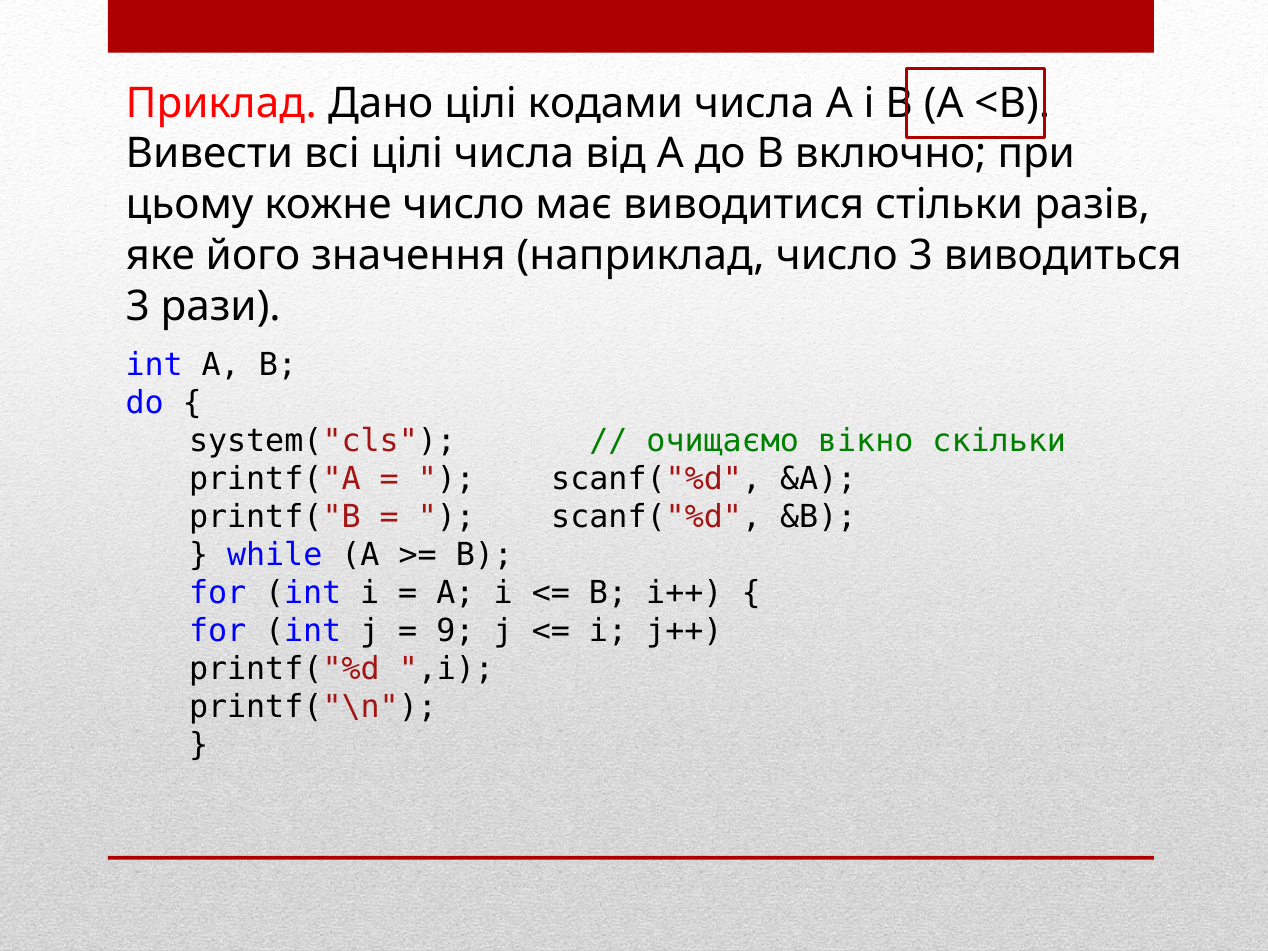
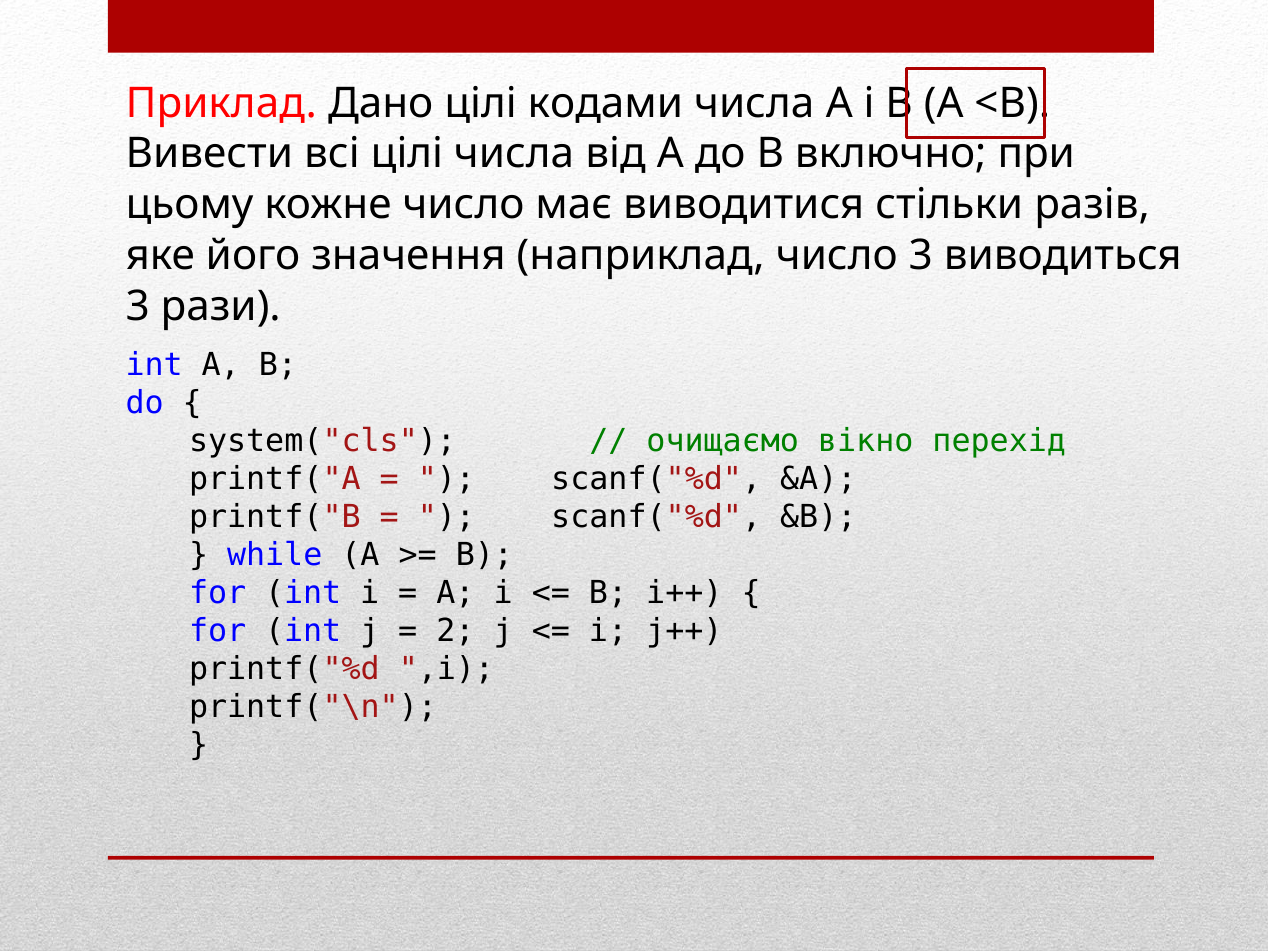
скільки: скільки -> перехід (999, 441)
9: 9 -> 2 (455, 631)
